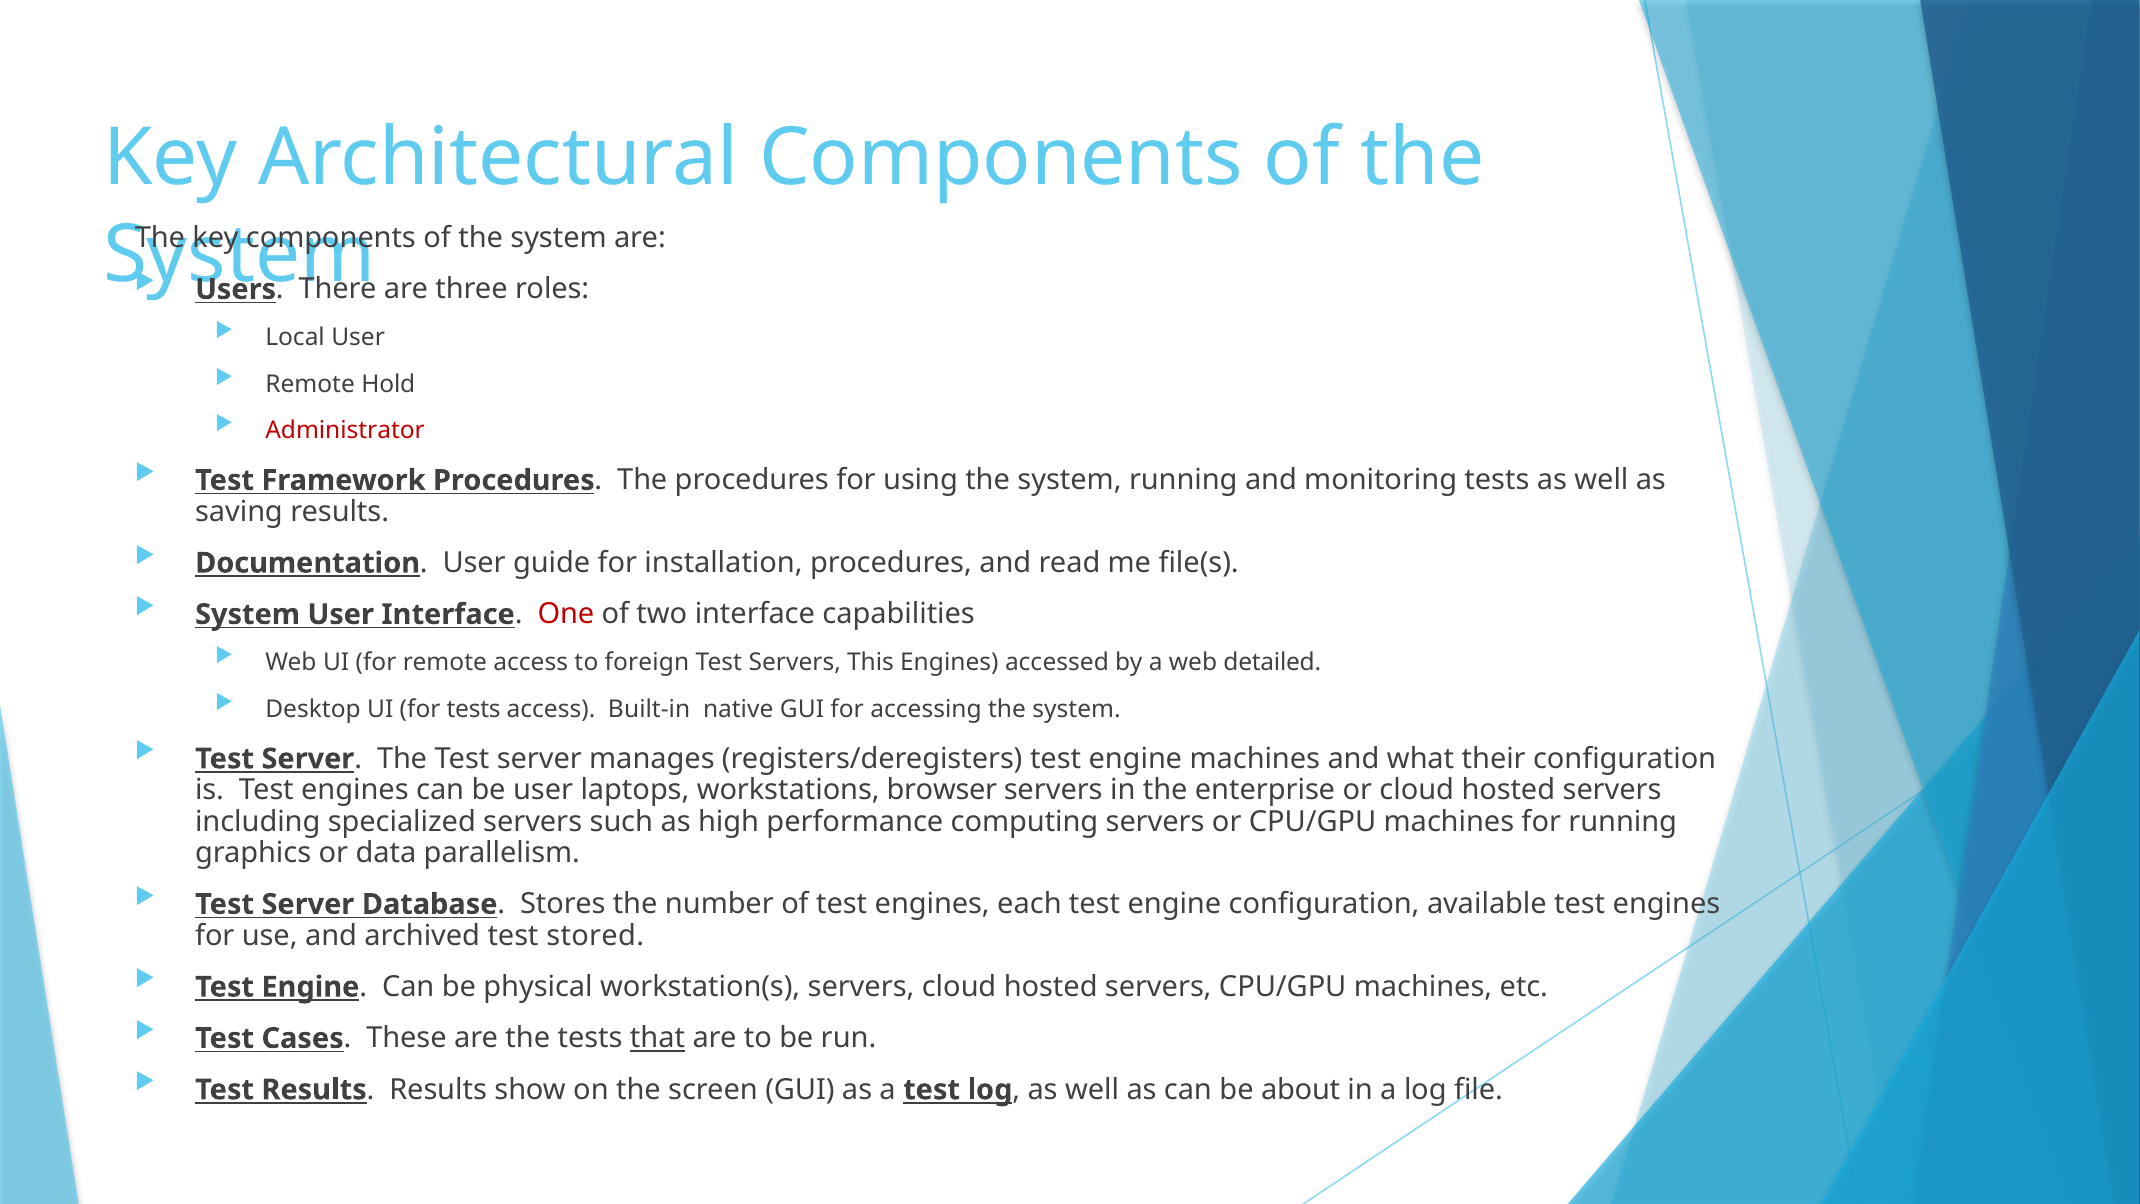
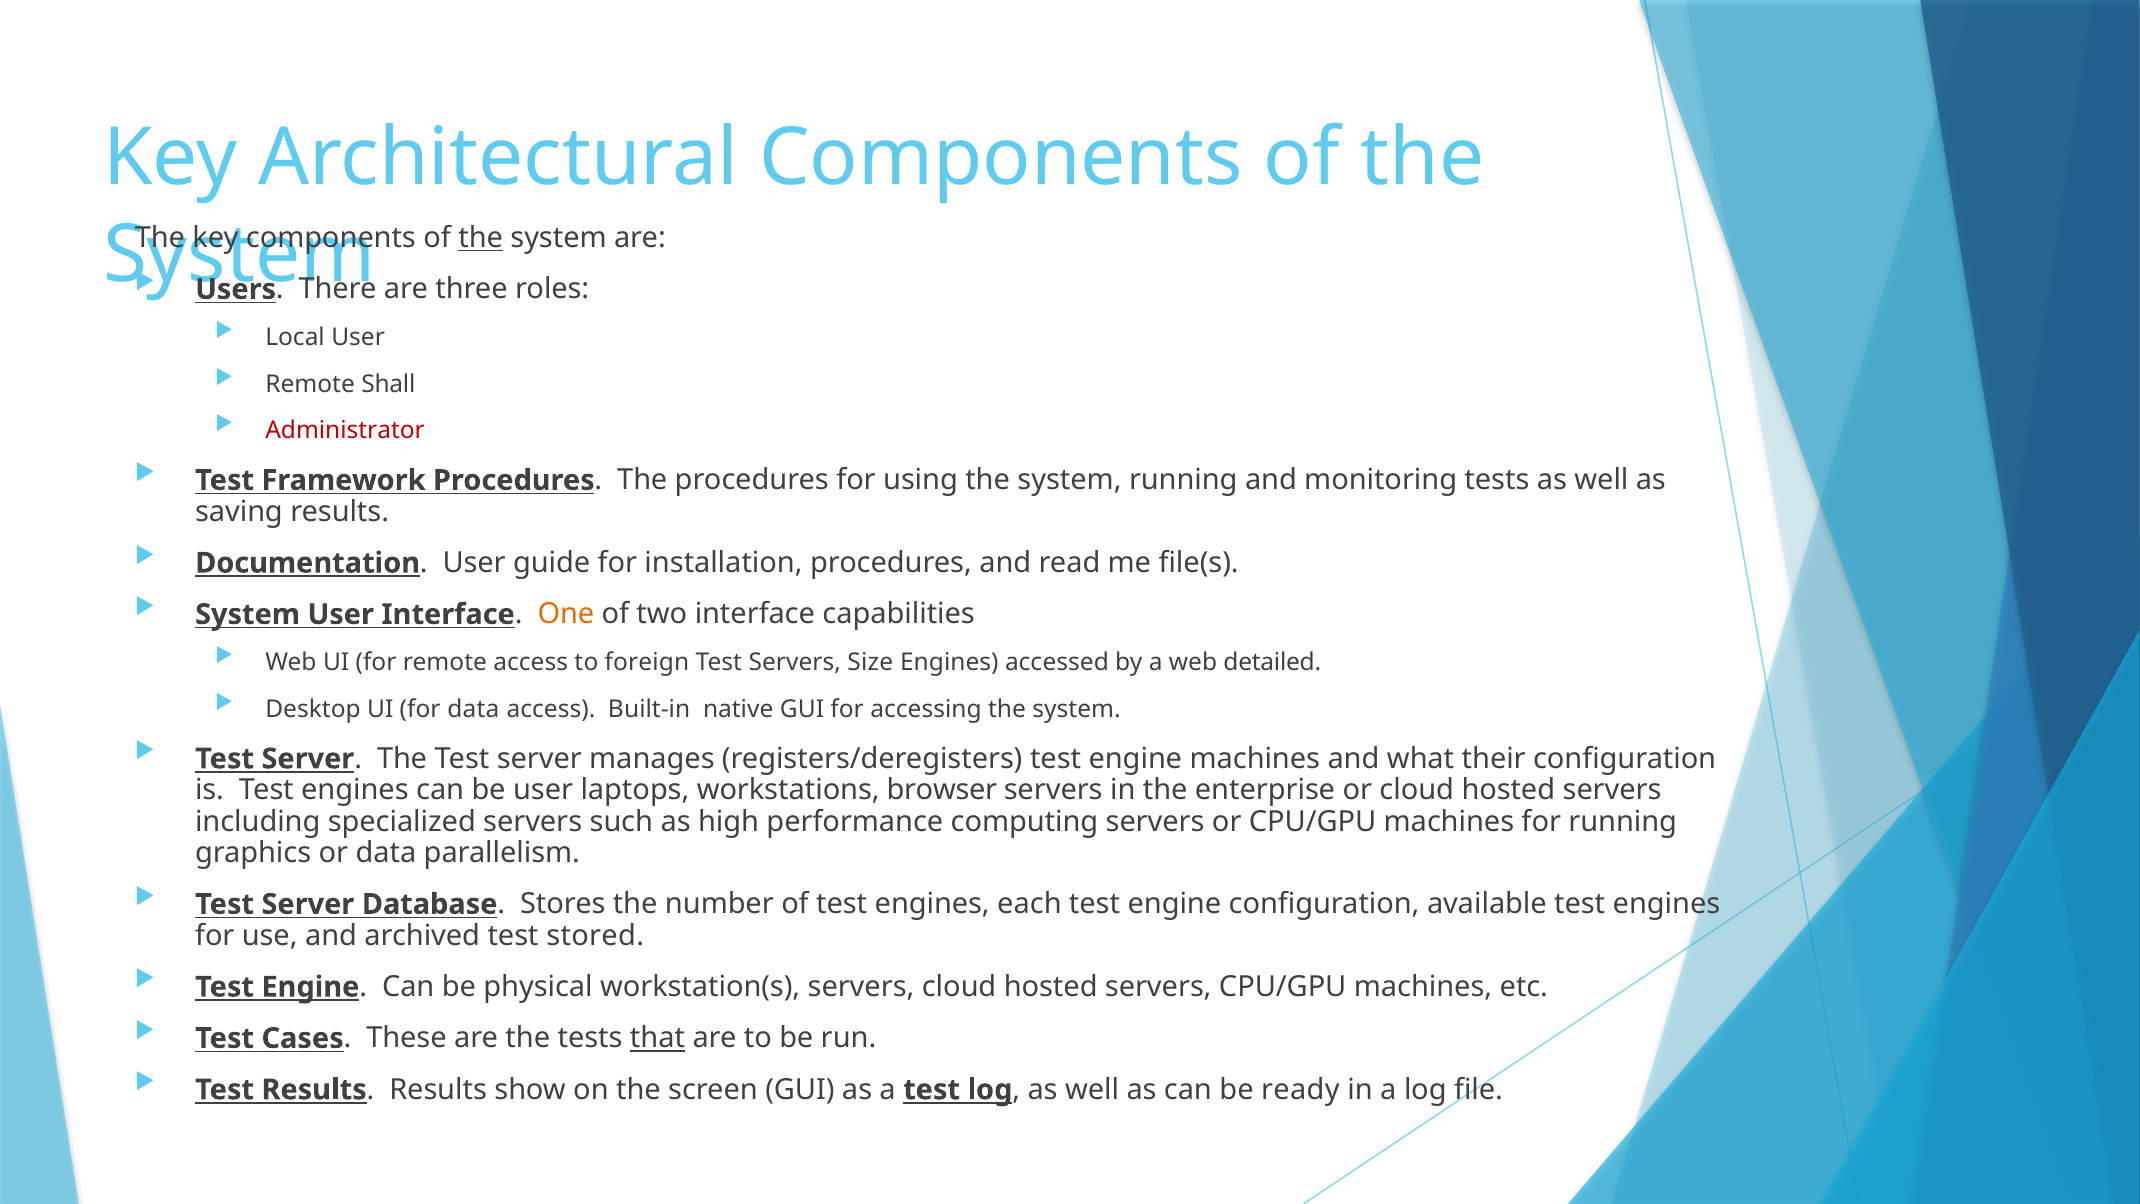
the underline: none -> present (481, 238)
Hold: Hold -> Shall (388, 384)
One colour: red -> orange (566, 614)
This: This -> Size (870, 663)
for tests: tests -> data (473, 709)
about: about -> ready (1300, 1090)
